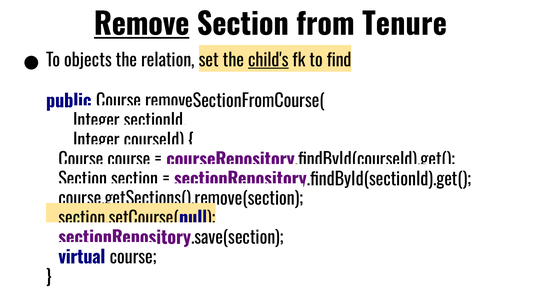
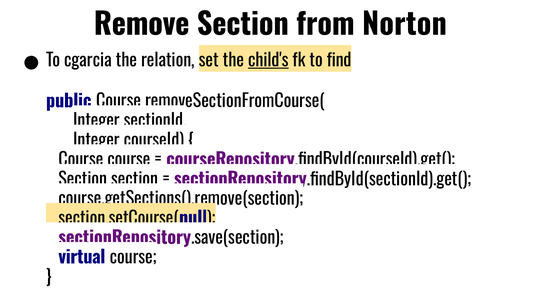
Remove underline: present -> none (142, 25)
Tenure: Tenure -> Norton (405, 25)
objects: objects -> cgarcia (88, 60)
